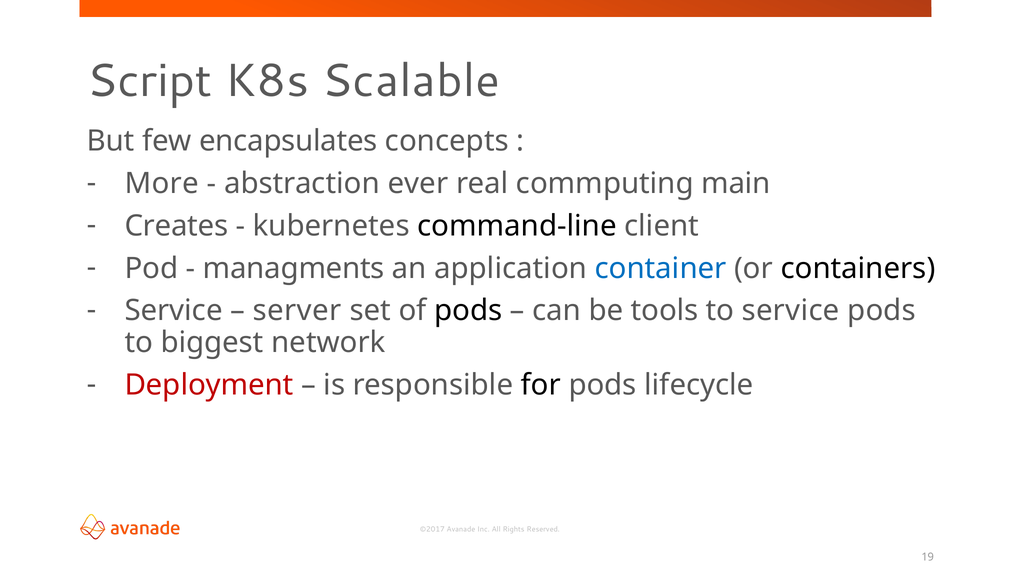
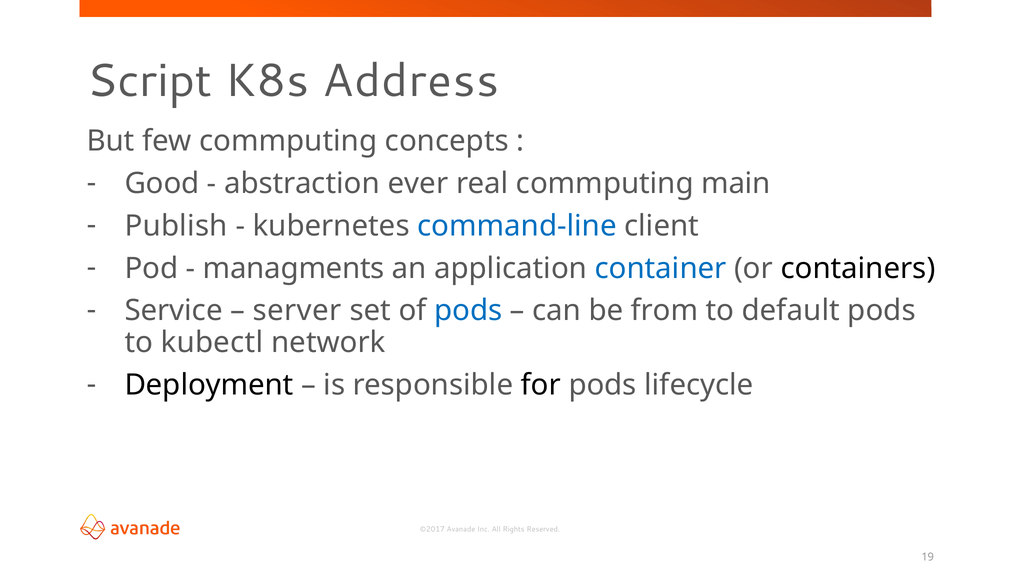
Scalable: Scalable -> Address (411, 81)
few encapsulates: encapsulates -> commputing (288, 141)
More: More -> Good (162, 183)
Creates: Creates -> Publish (176, 226)
command-line colour: black -> blue (517, 226)
pods colour: black -> blue (468, 311)
tools: tools -> from (665, 311)
to service: service -> default (791, 311)
biggest: biggest -> kubectl (212, 342)
Deployment colour: red -> black (209, 385)
